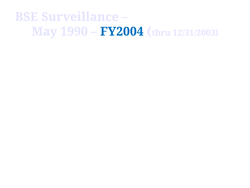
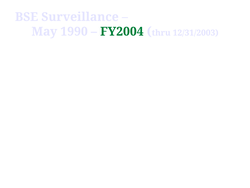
FY2004 colour: blue -> green (122, 31)
